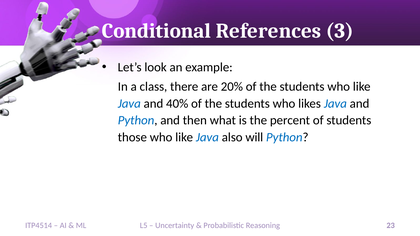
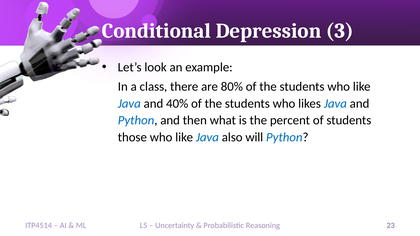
References: References -> Depression (269, 31)
20%: 20% -> 80% (232, 87)
